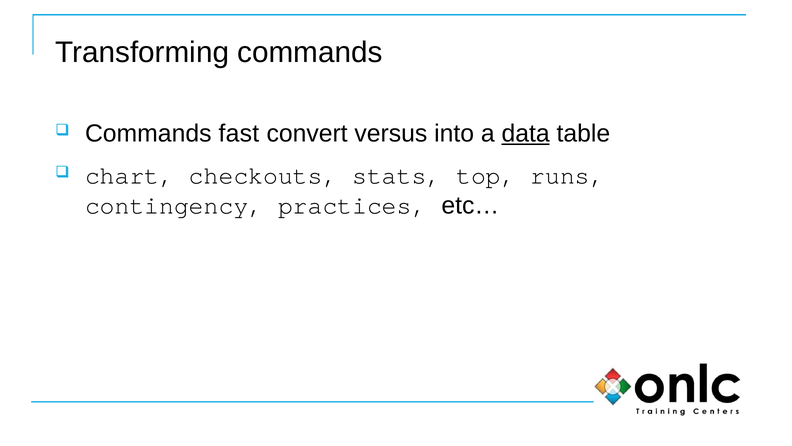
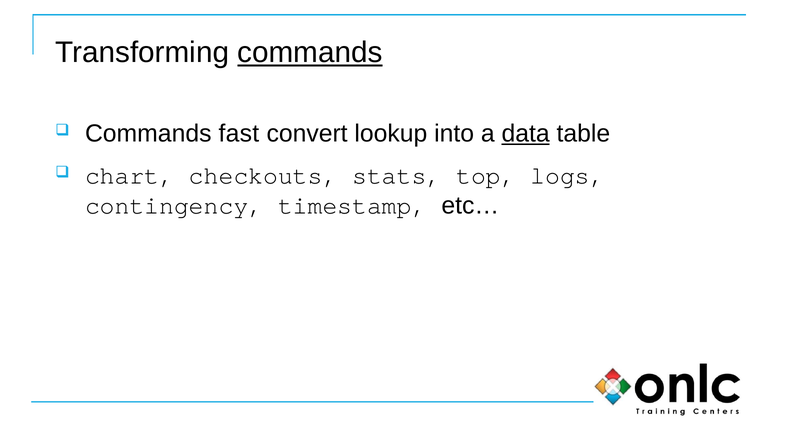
commands underline: none -> present (310, 53)
versus: versus -> lookup (391, 133)
runs: runs -> logs (568, 175)
practices: practices -> timestamp (352, 205)
